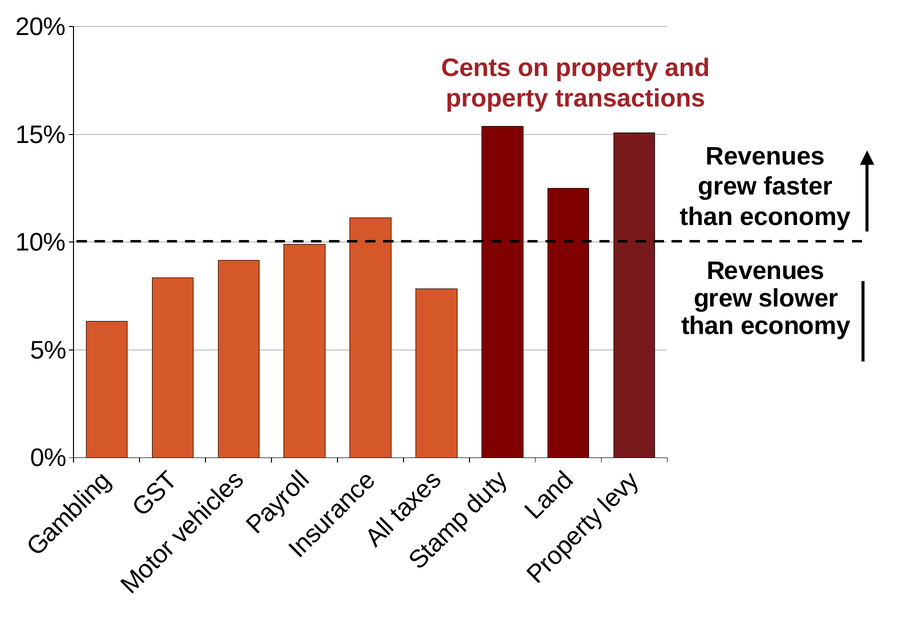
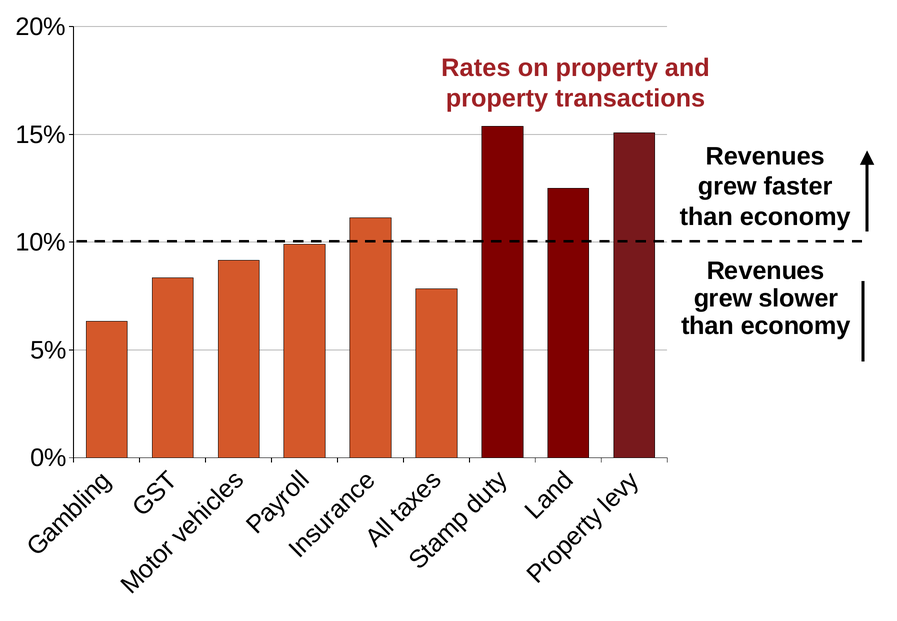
Cents: Cents -> Rates (476, 68)
